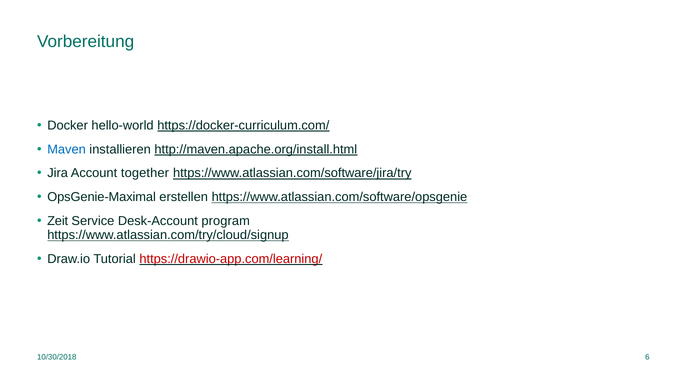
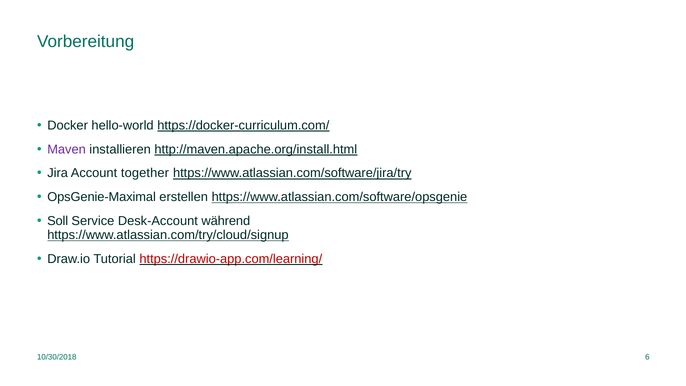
Maven colour: blue -> purple (67, 149)
Zeit: Zeit -> Soll (58, 221)
program: program -> während (226, 221)
